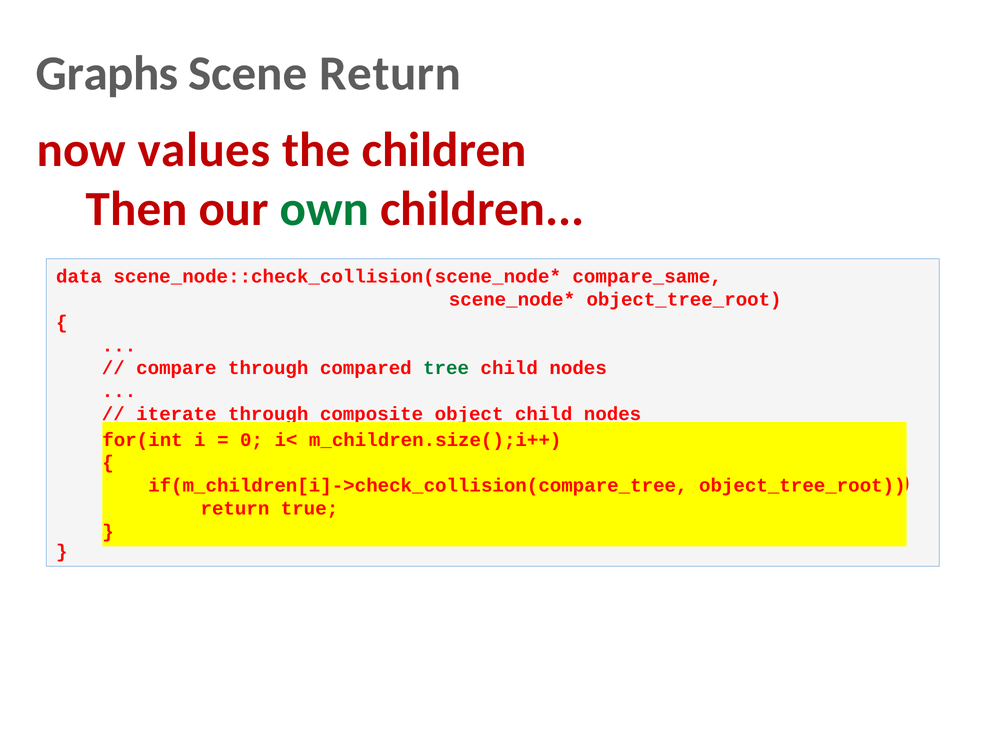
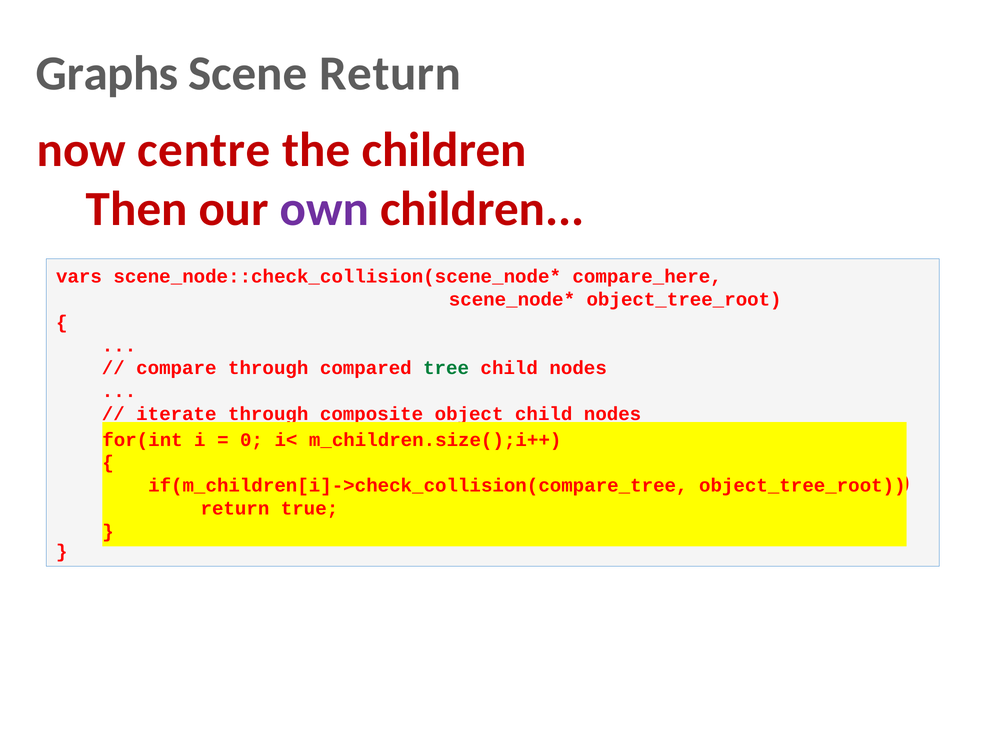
values: values -> centre (204, 150)
own colour: green -> purple (324, 209)
data: data -> vars (79, 277)
compare_same: compare_same -> compare_here (647, 277)
